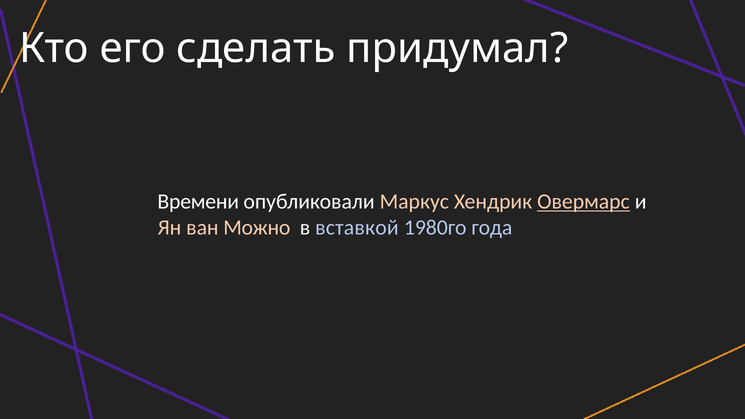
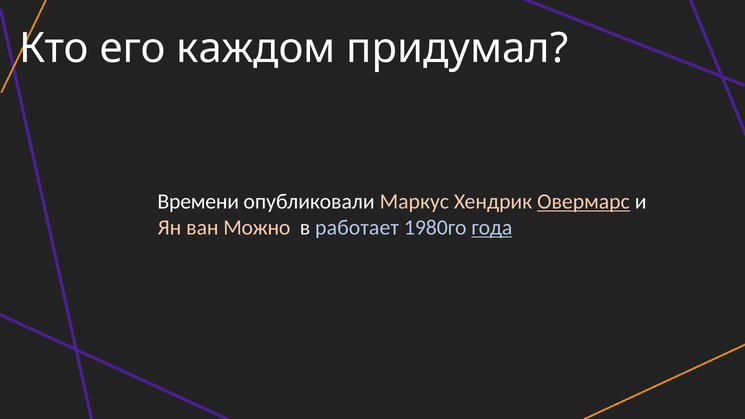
сделать: сделать -> каждом (256, 48)
вставкой: вставкой -> работает (357, 228)
года underline: none -> present (492, 228)
